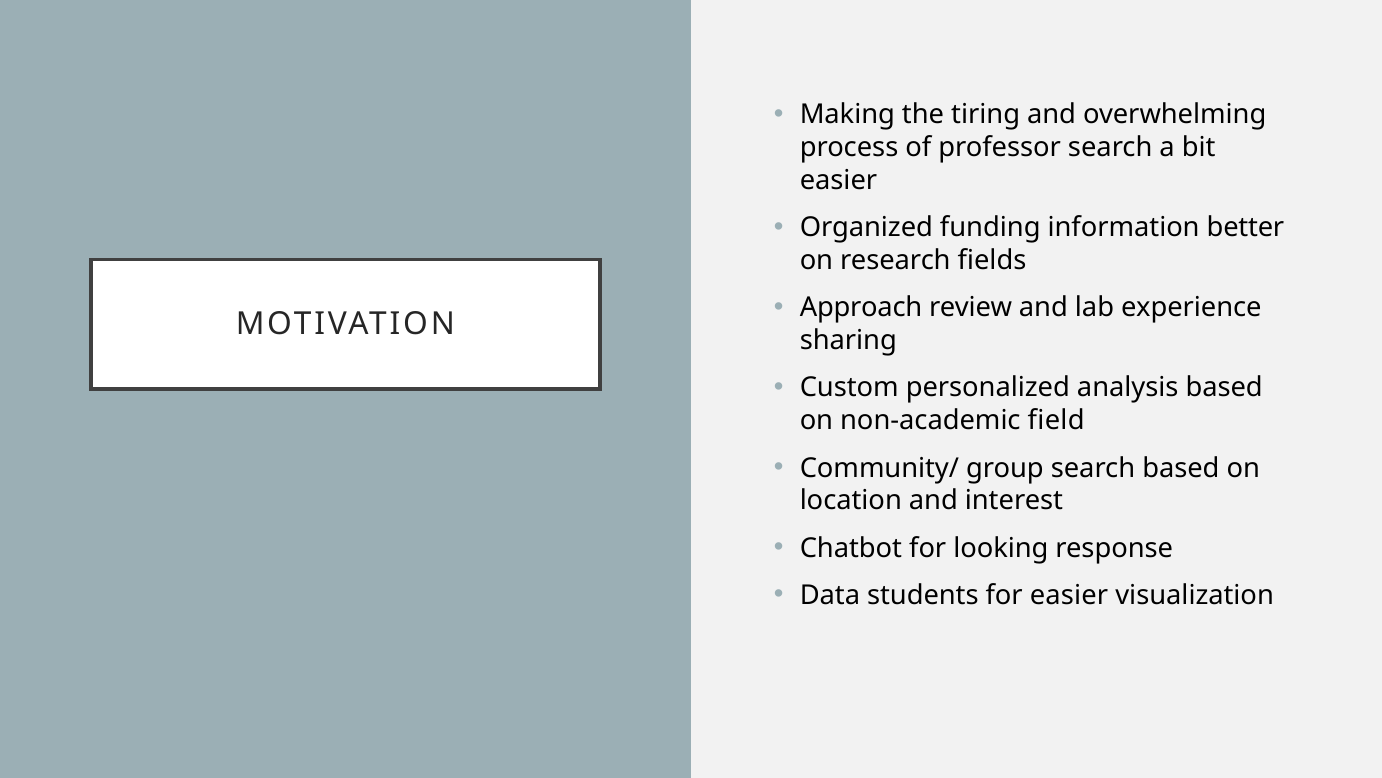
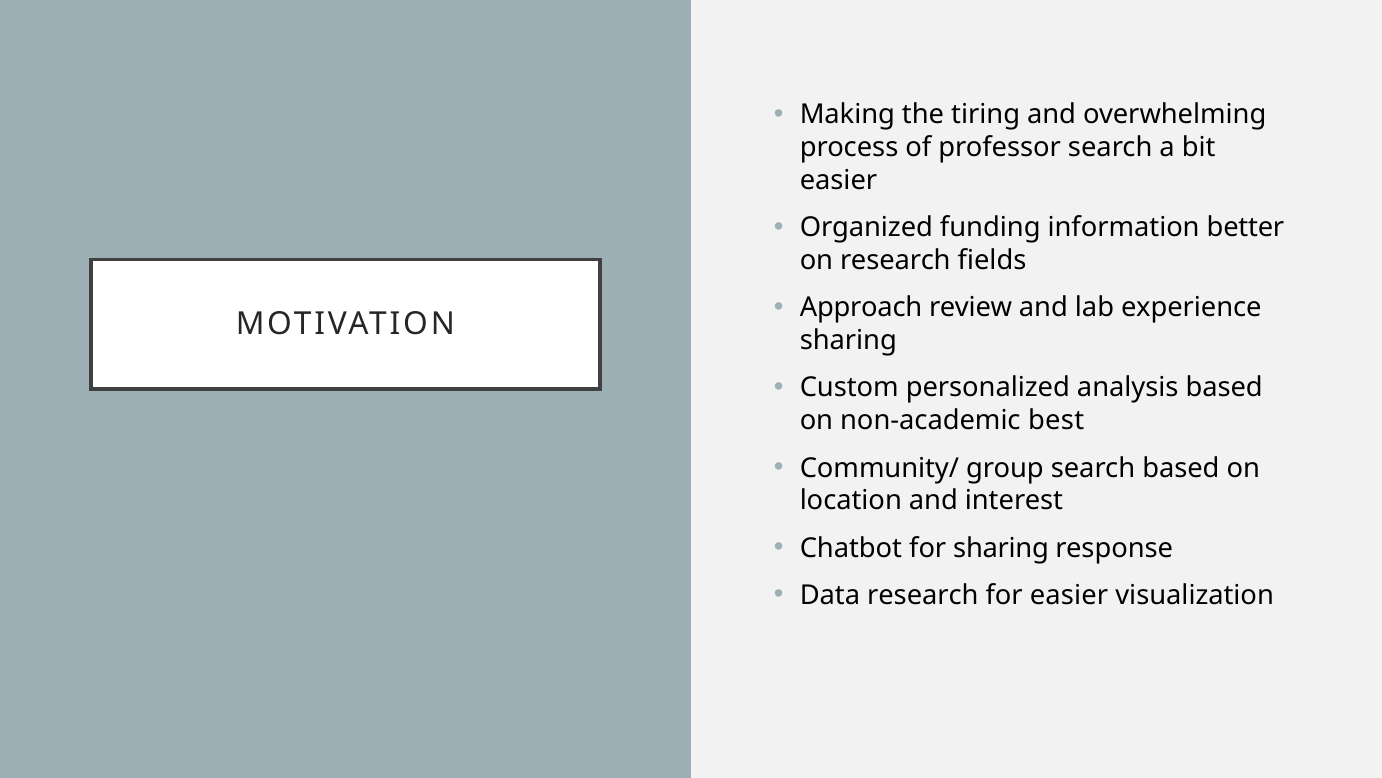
field: field -> best (1056, 420)
for looking: looking -> sharing (1001, 548)
Data students: students -> research (923, 595)
